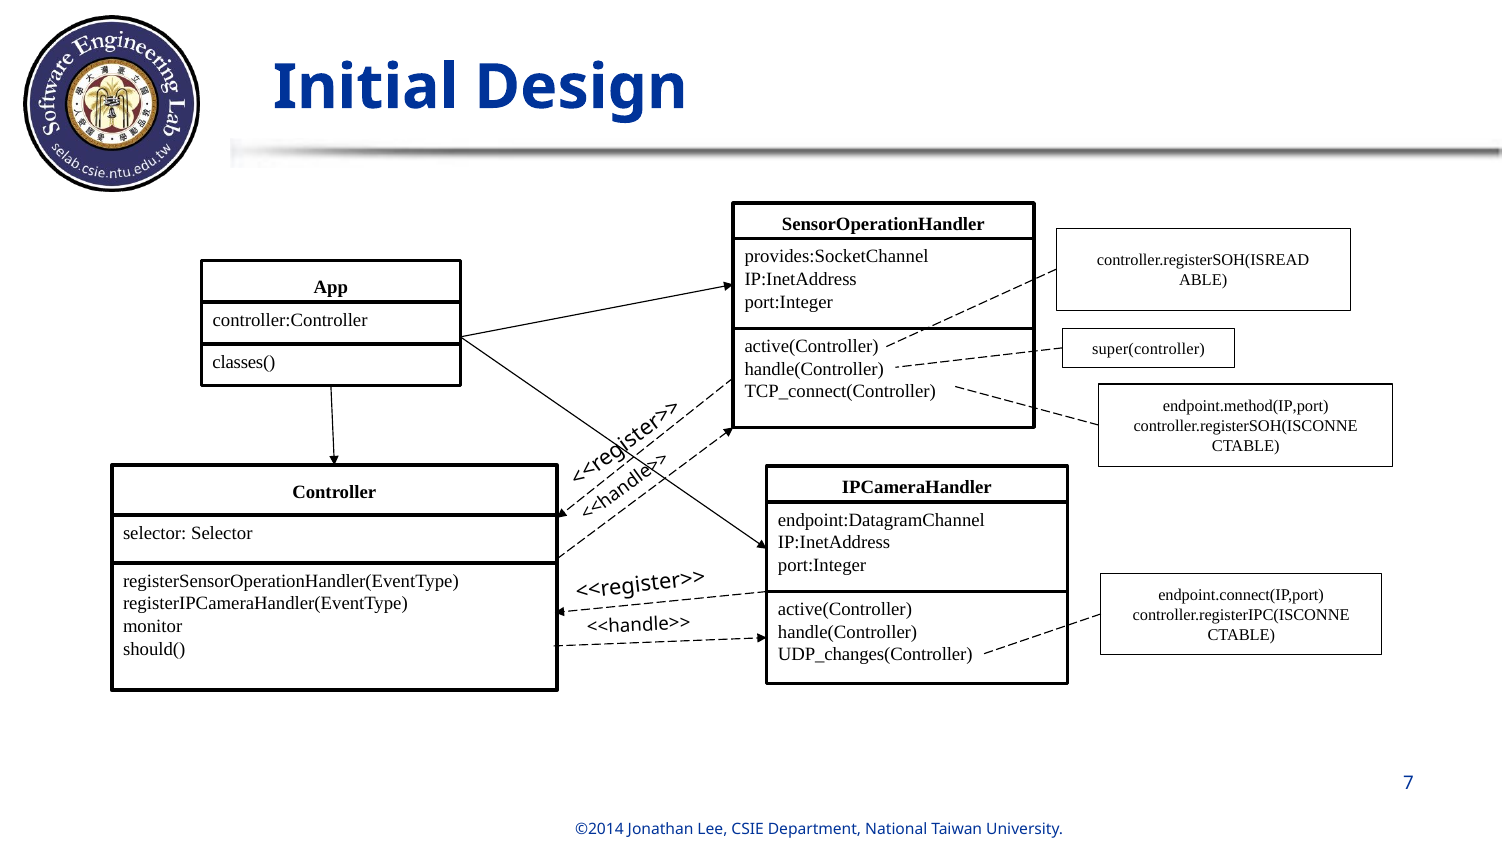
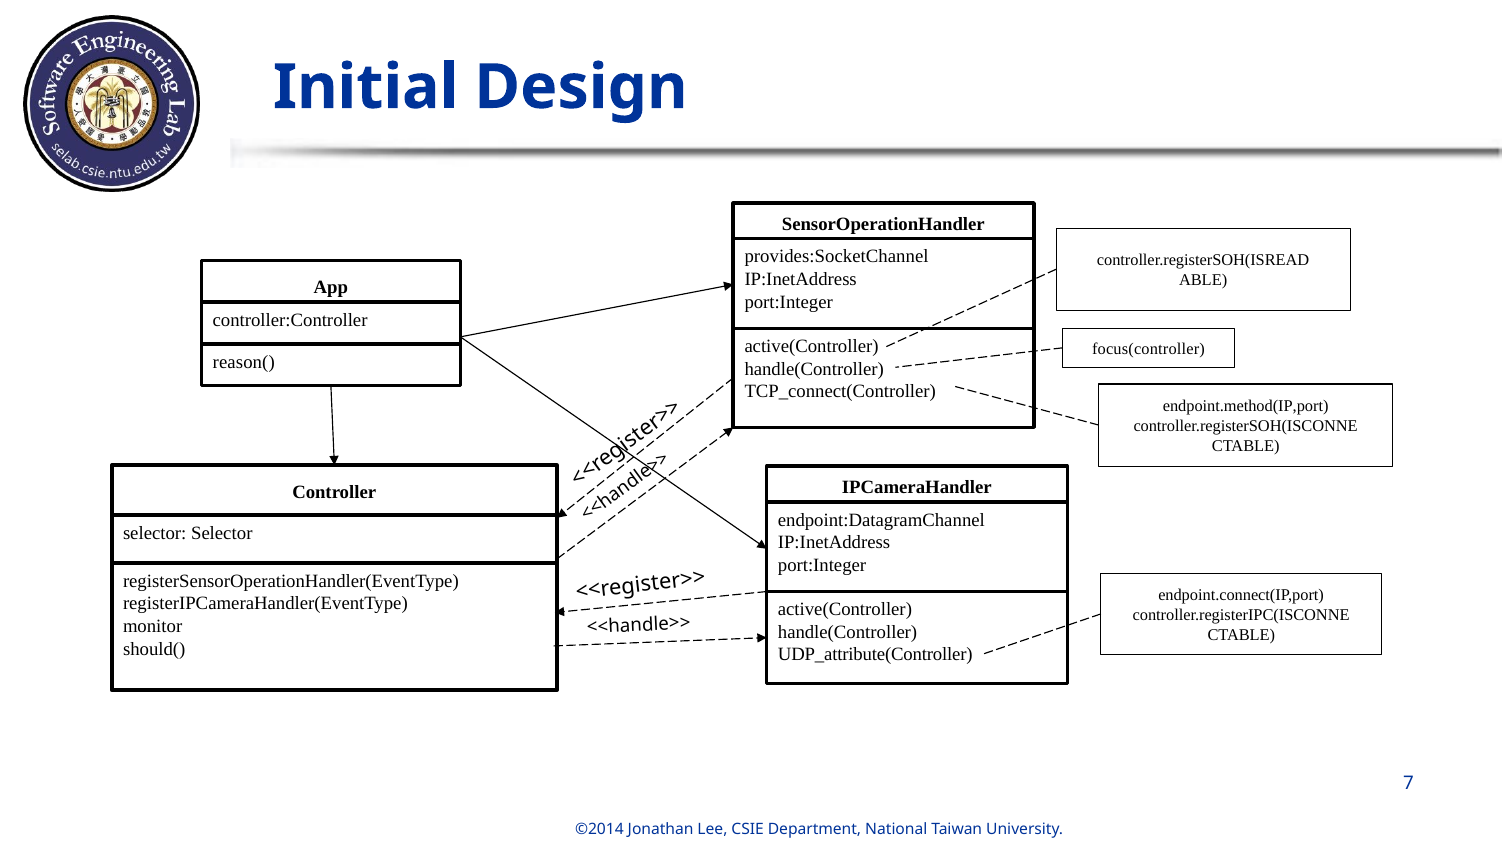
super(controller: super(controller -> focus(controller (1148, 349)
classes(: classes( -> reason( (244, 362)
UDP_changes(Controller: UDP_changes(Controller -> UDP_attribute(Controller (875, 655)
